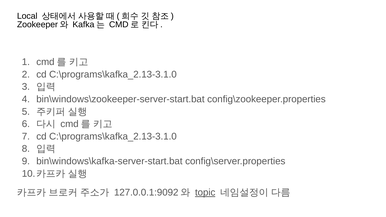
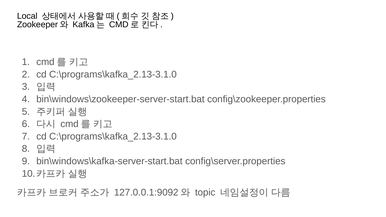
topic underline: present -> none (205, 193)
